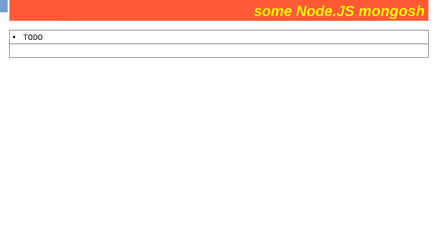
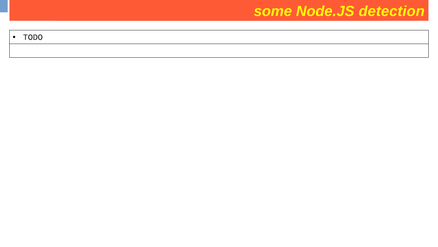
mongosh: mongosh -> detection (392, 11)
